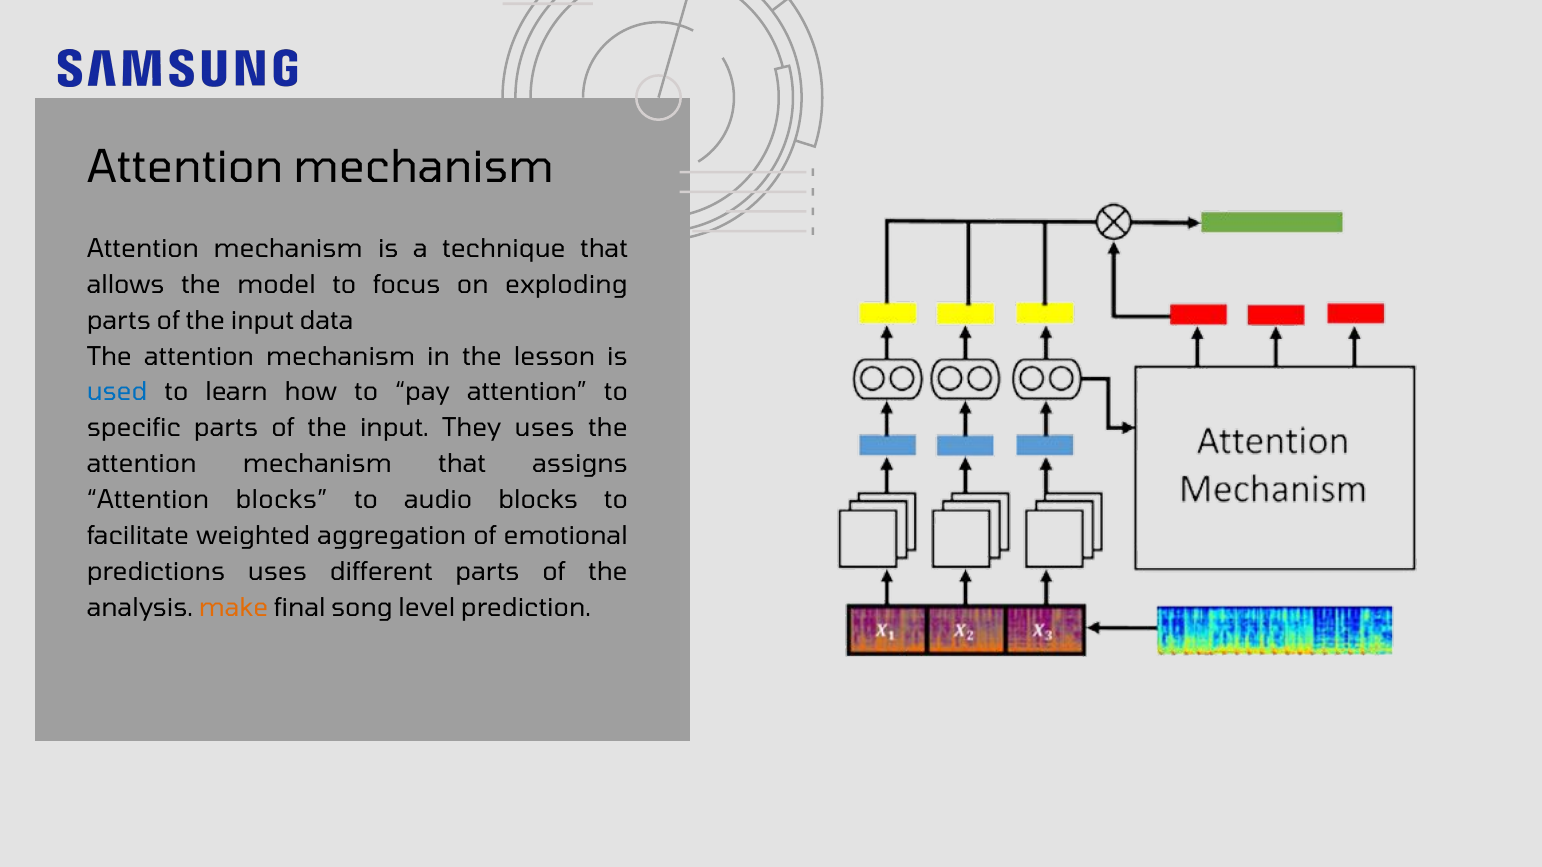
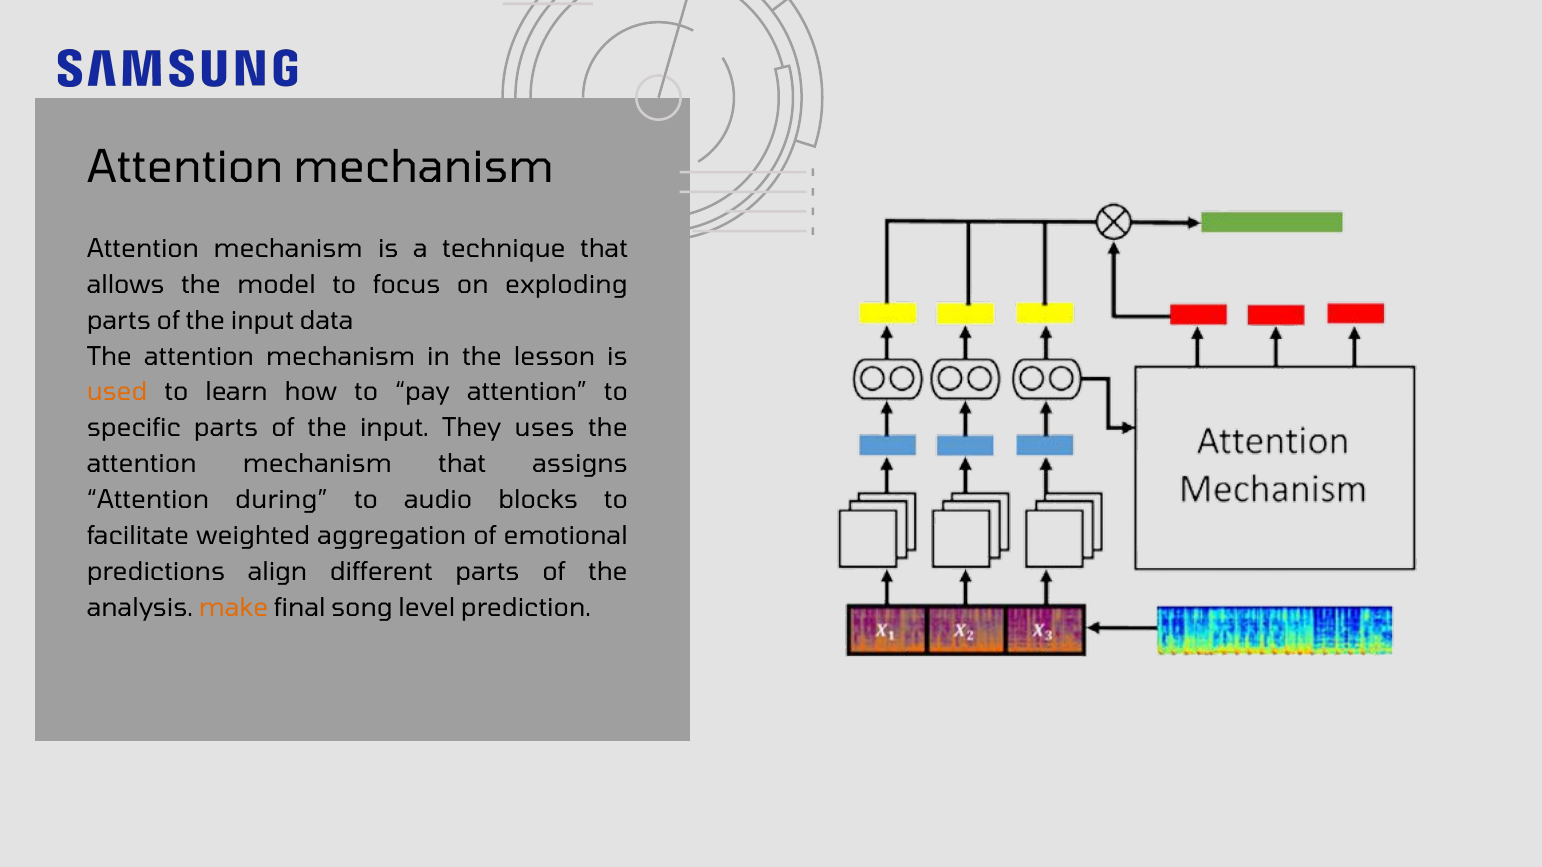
used colour: blue -> orange (117, 393)
Attention blocks: blocks -> during (281, 501)
predictions uses: uses -> align (278, 573)
